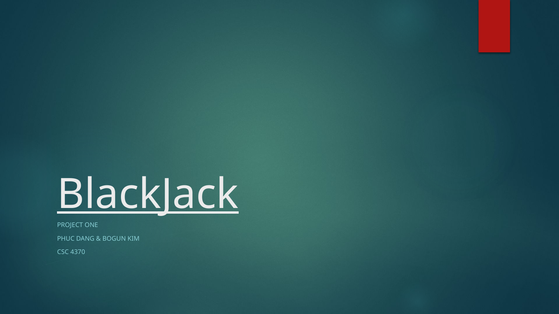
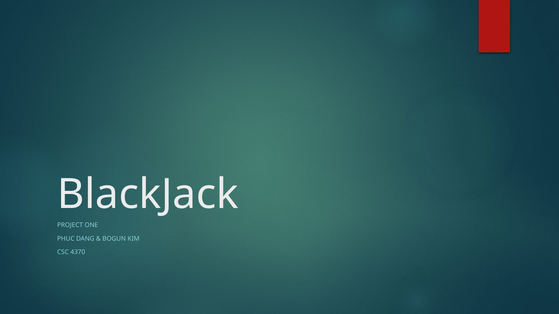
BlackJack underline: present -> none (148, 195)
